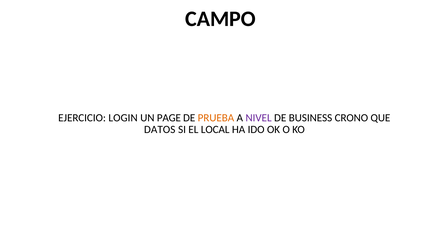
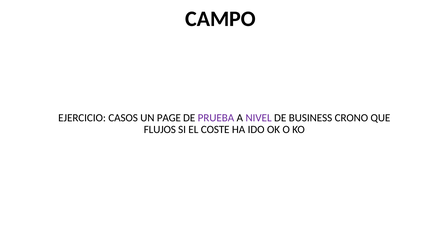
LOGIN: LOGIN -> CASOS (123, 118)
PRUEBA colour: orange -> purple (216, 118)
DATOS: DATOS -> FLUJOS (160, 130)
LOCAL: LOCAL -> COSTE (215, 130)
